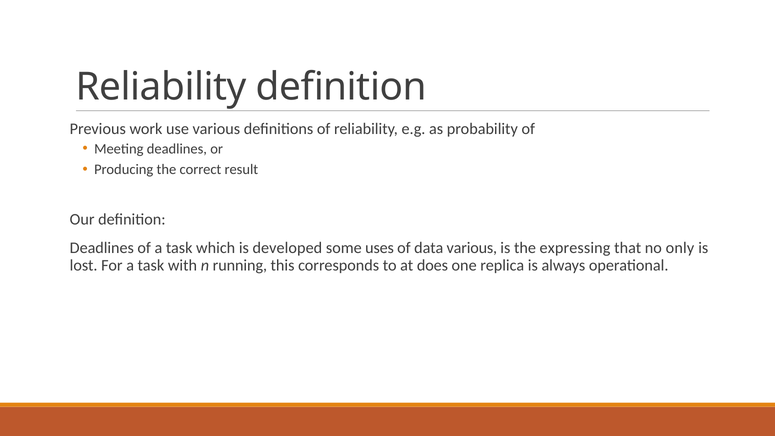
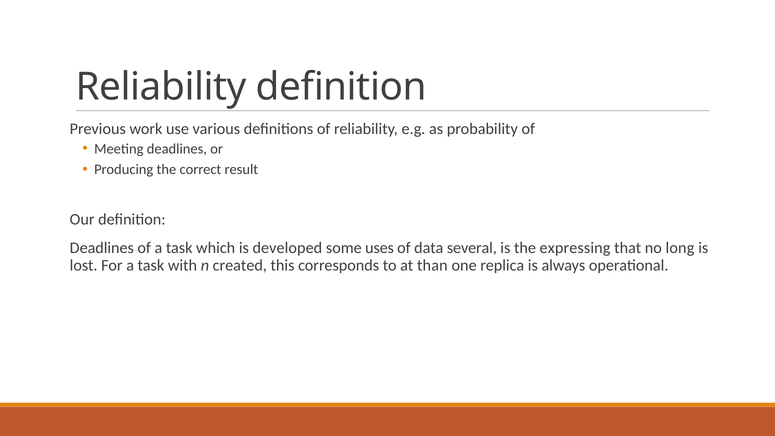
data various: various -> several (472, 248)
only: only -> long (680, 248)
running: running -> created (240, 265)
does: does -> than (432, 265)
